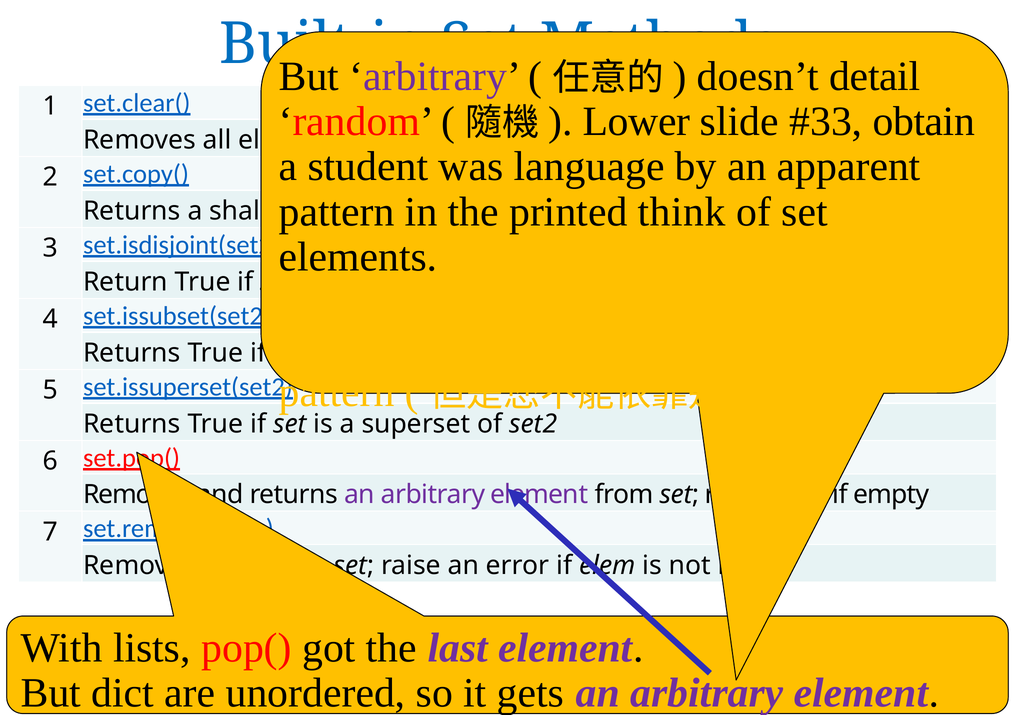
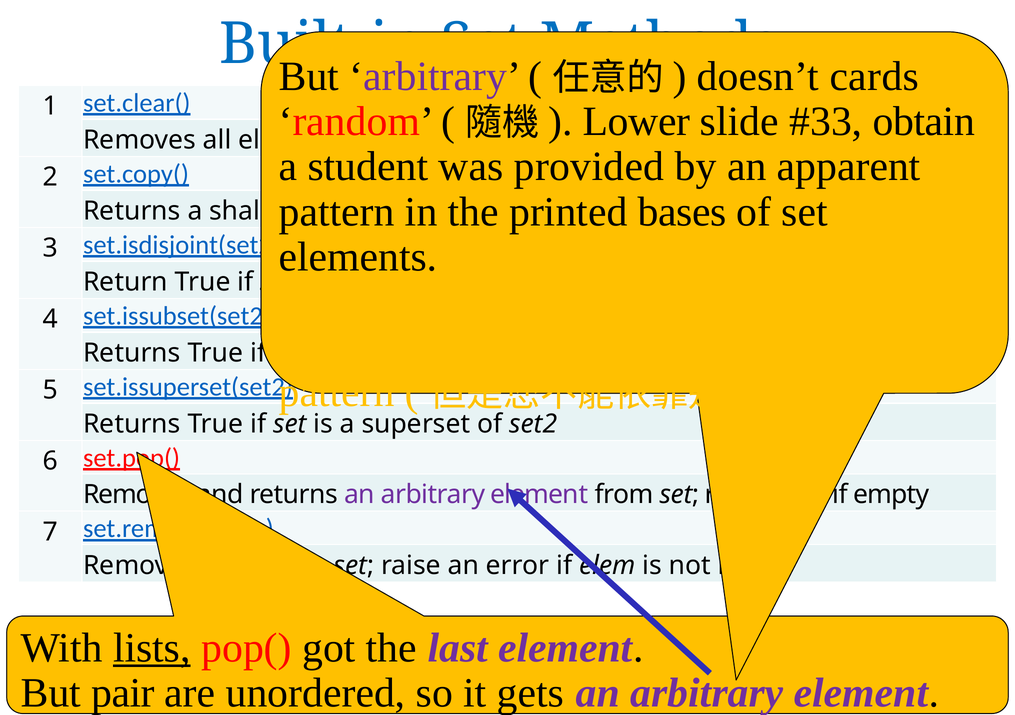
detail: detail -> cards (874, 77)
language: language -> provided (589, 167)
printed think: think -> bases (682, 212)
lists underline: none -> present (152, 648)
But dict: dict -> pair (123, 693)
